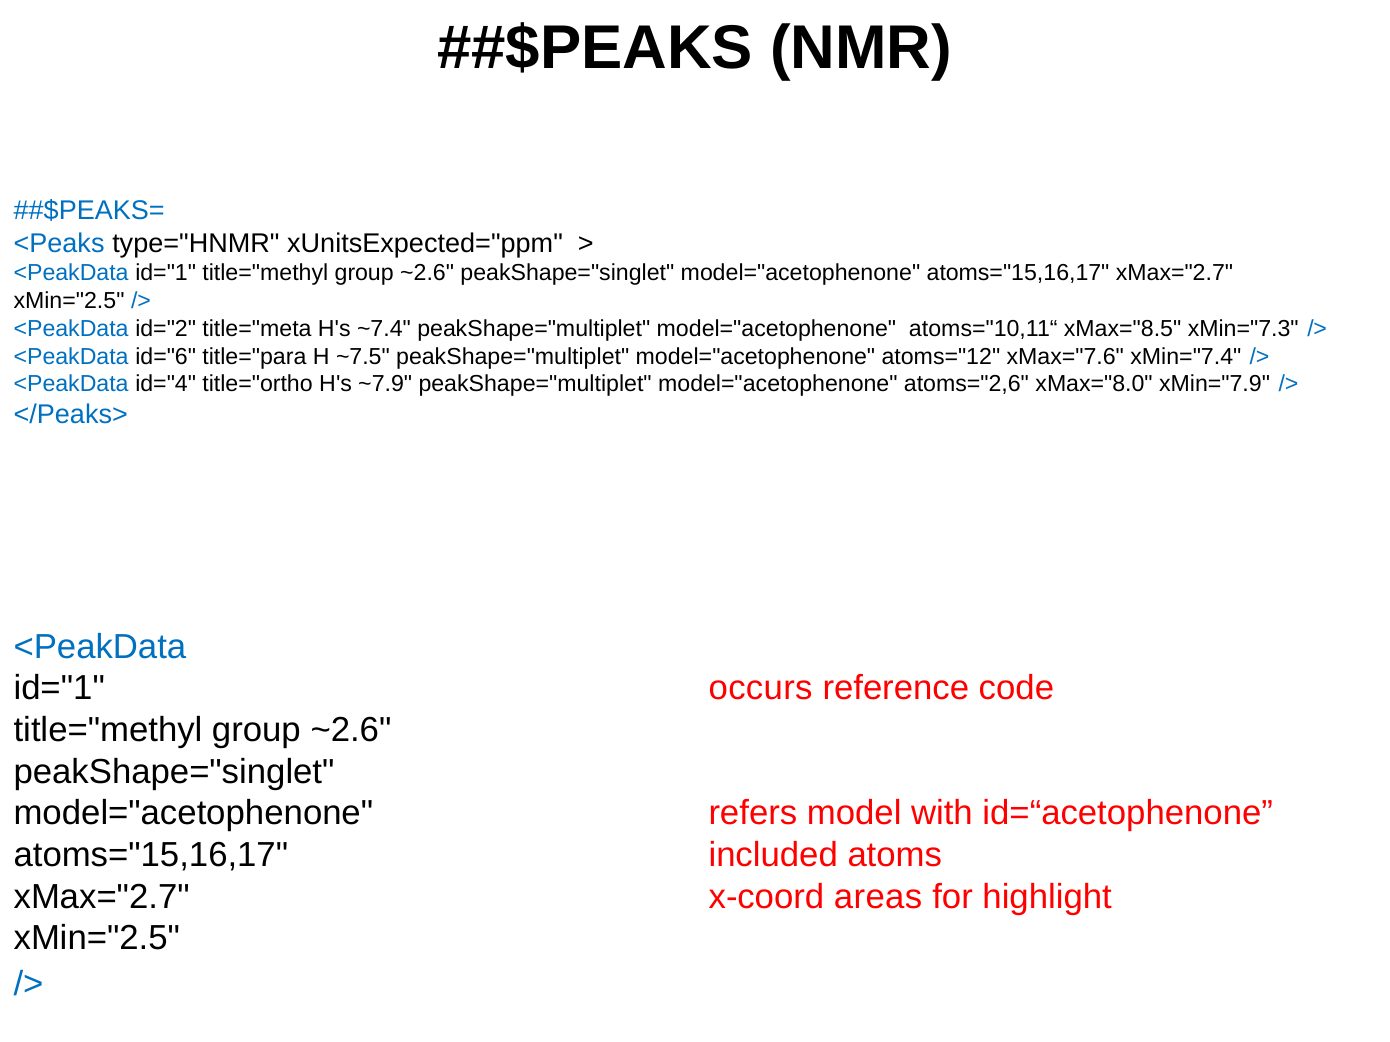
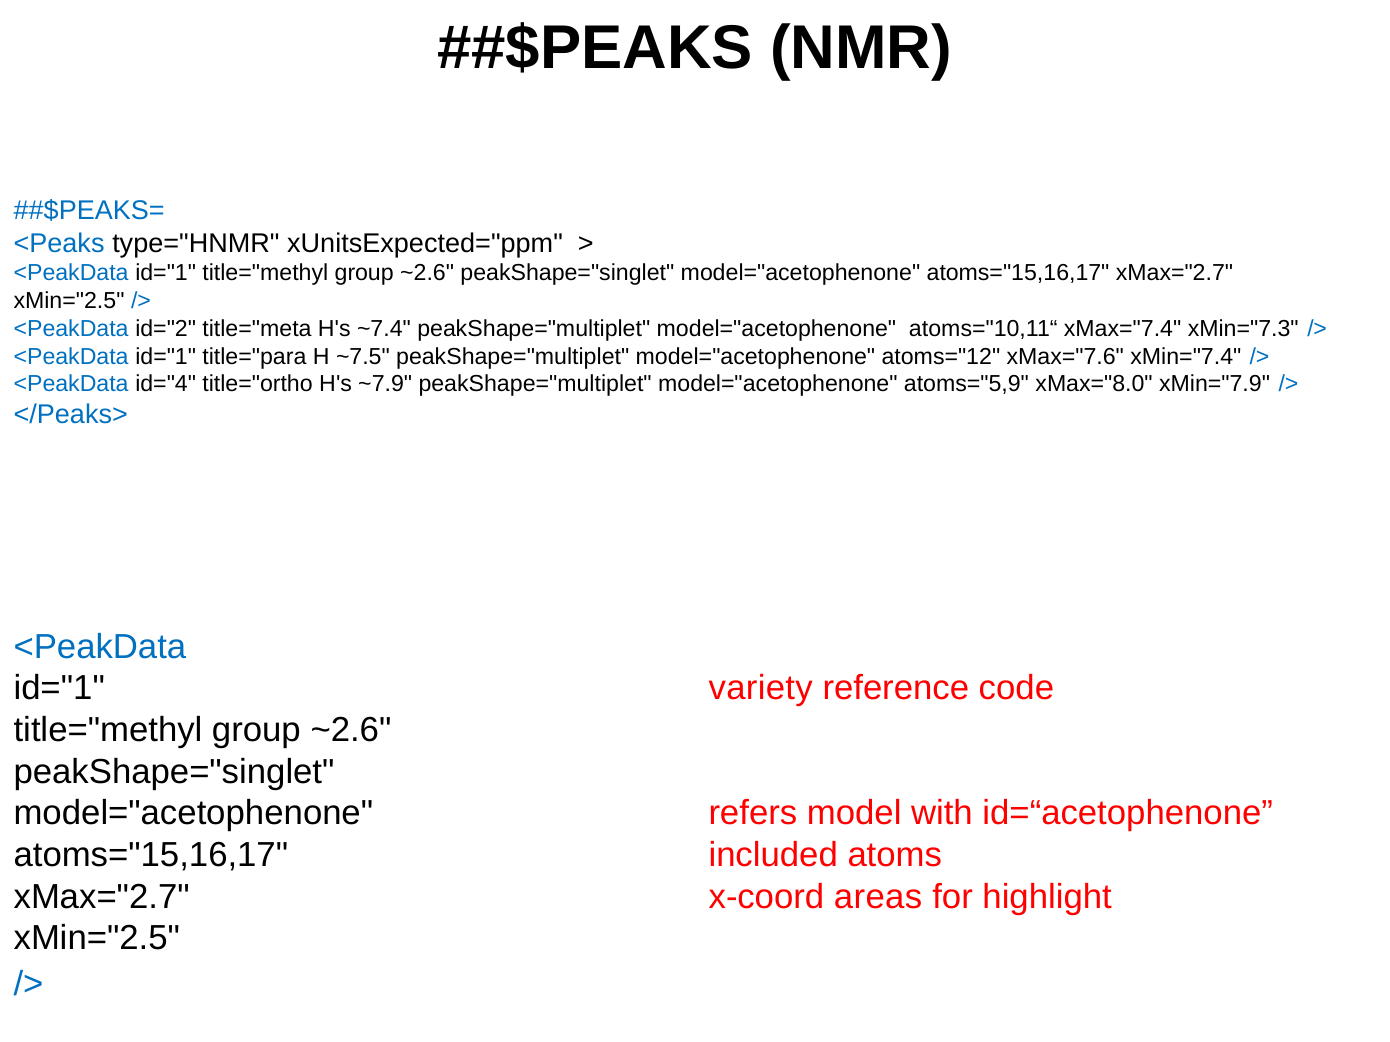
xMax="8.5: xMax="8.5 -> xMax="7.4 (1123, 329)
id="6: id="6 -> id="1 (166, 357)
atoms="2,6: atoms="2,6 -> atoms="5,9 (966, 384)
occurs: occurs -> variety (761, 689)
